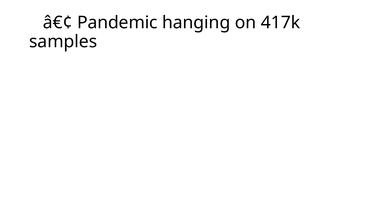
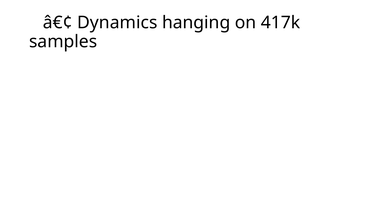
Pandemic: Pandemic -> Dynamics (117, 23)
